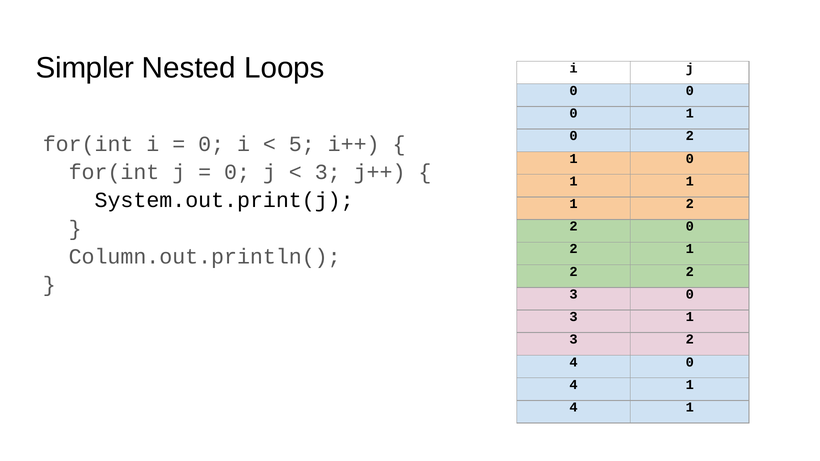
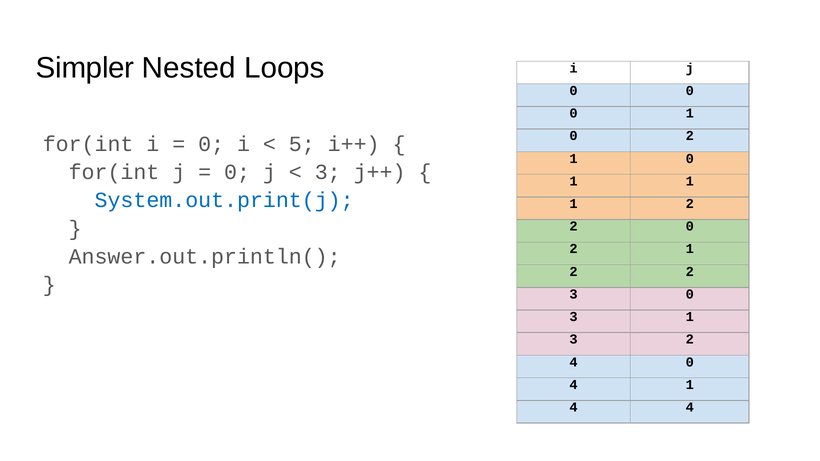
System.out.print(j colour: black -> blue (224, 200)
Column.out.println(: Column.out.println( -> Answer.out.println( (205, 257)
1: 1 -> 4 (690, 408)
